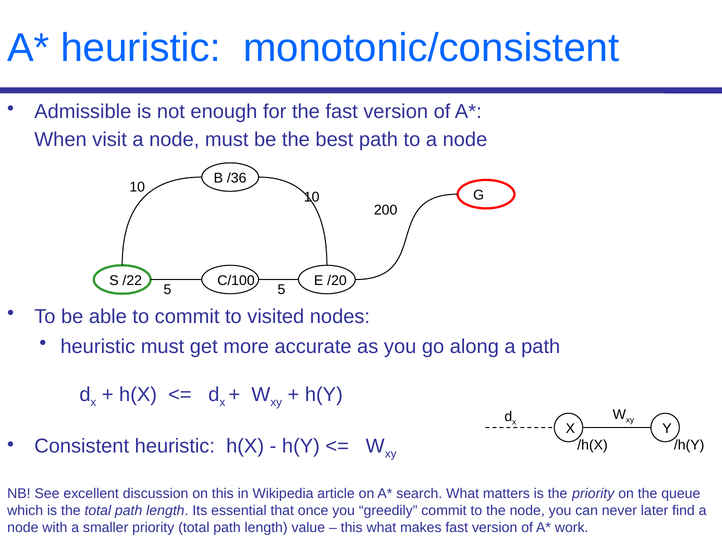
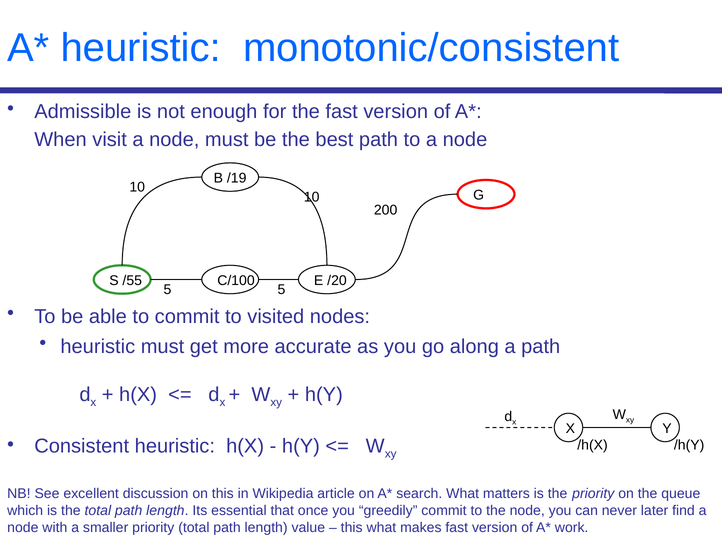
/36: /36 -> /19 (237, 178)
/22: /22 -> /55 (132, 280)
